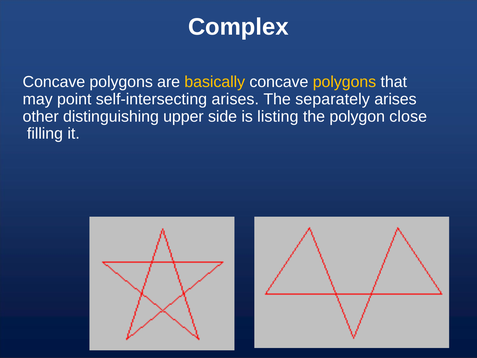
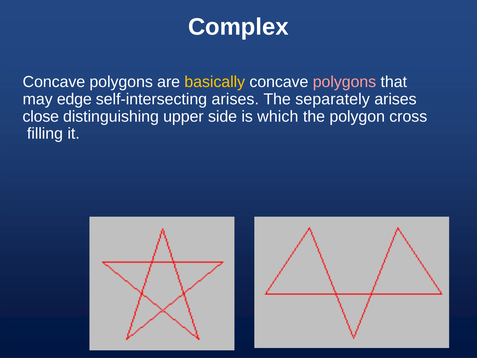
polygons colour: yellow -> pink (344, 82)
point: point -> edge (74, 99)
other: other -> close (41, 116)
listing: listing -> which (278, 116)
close: close -> cross (408, 116)
